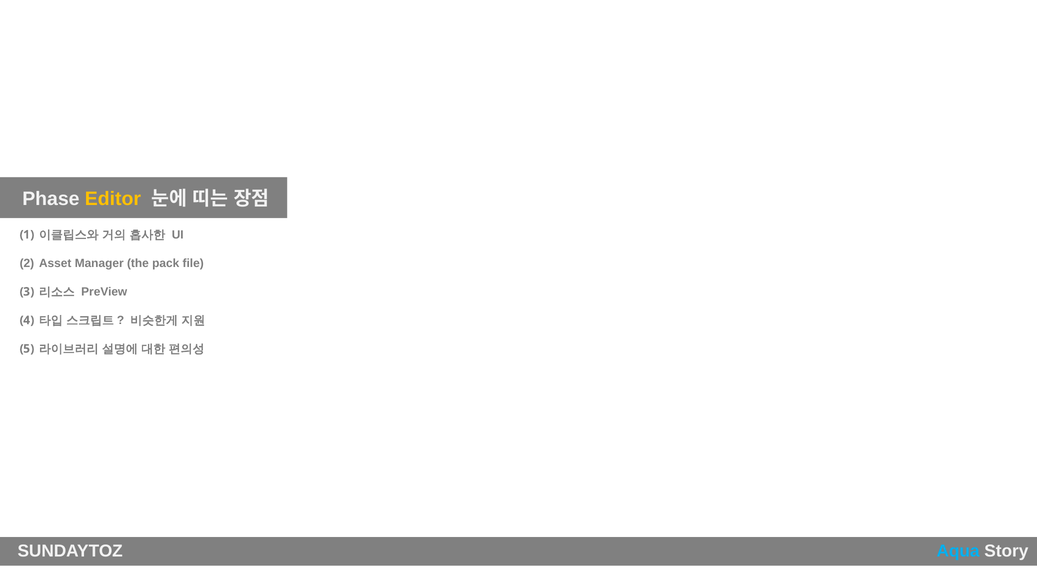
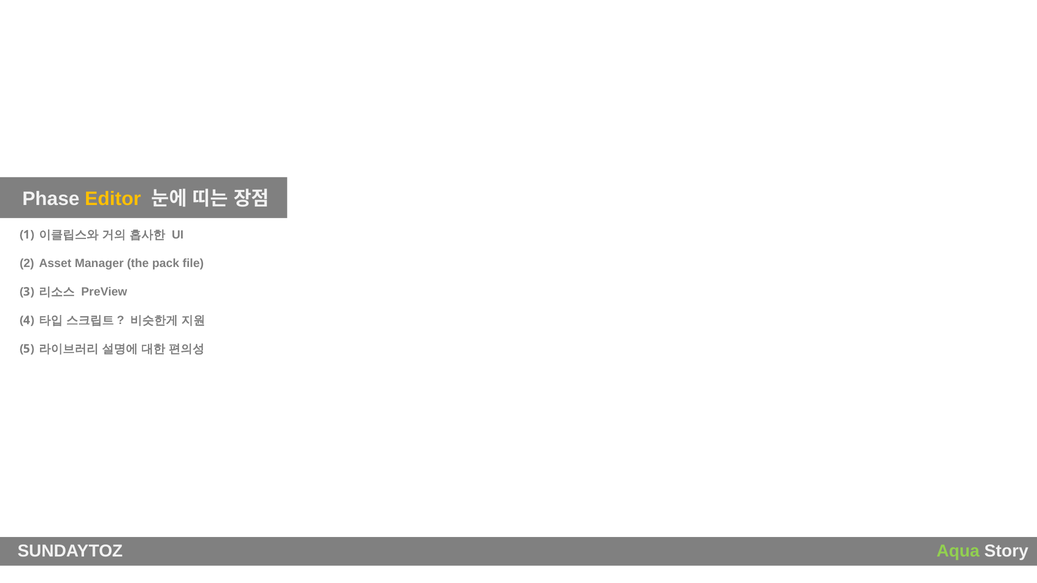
Aqua colour: light blue -> light green (958, 551)
